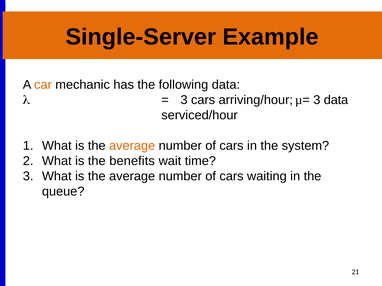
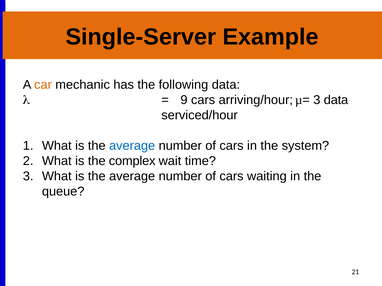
3: 3 -> 9 (184, 100)
average colour: orange -> blue (132, 146)
benefits: benefits -> complex (132, 161)
